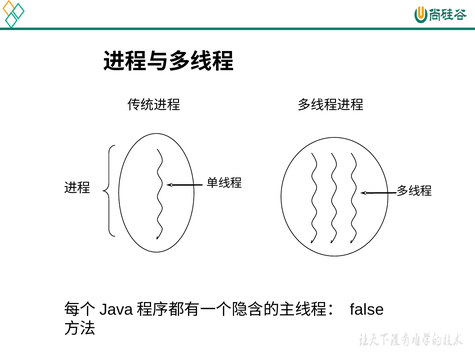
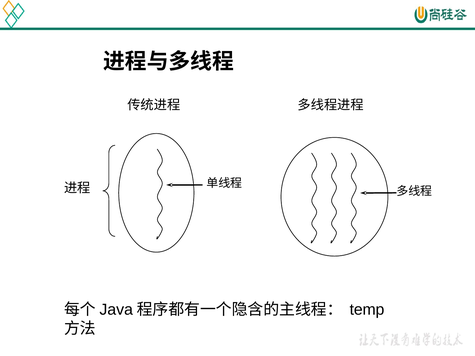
false: false -> temp (367, 310)
